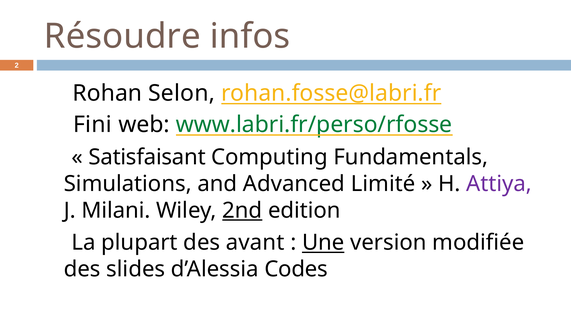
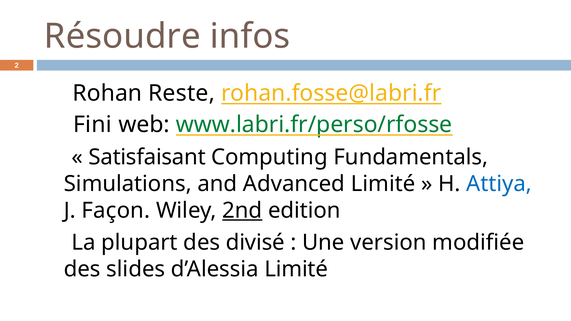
Selon: Selon -> Reste (182, 93)
Attiya colour: purple -> blue (499, 184)
Milani: Milani -> Façon (116, 211)
avant: avant -> divisé (255, 243)
Une underline: present -> none (323, 243)
d’Alessia Codes: Codes -> Limité (296, 269)
